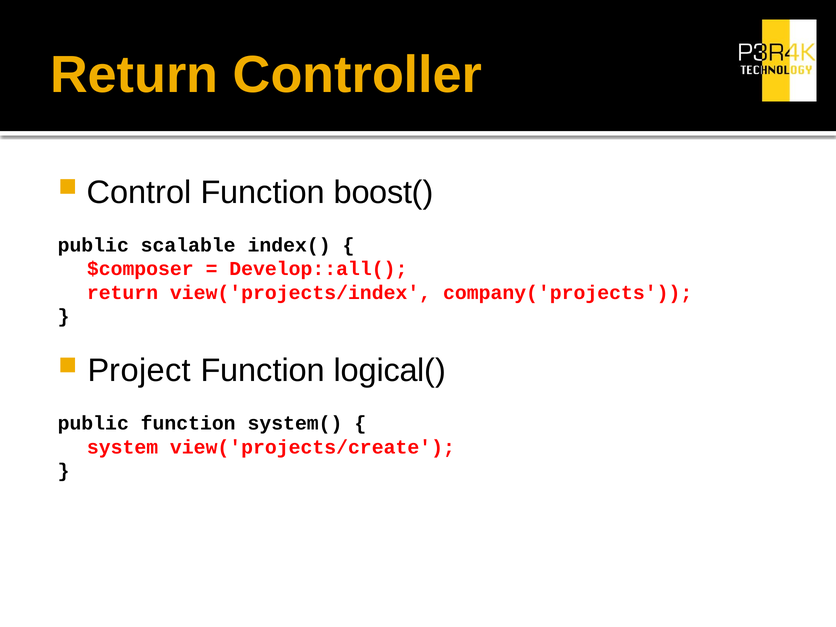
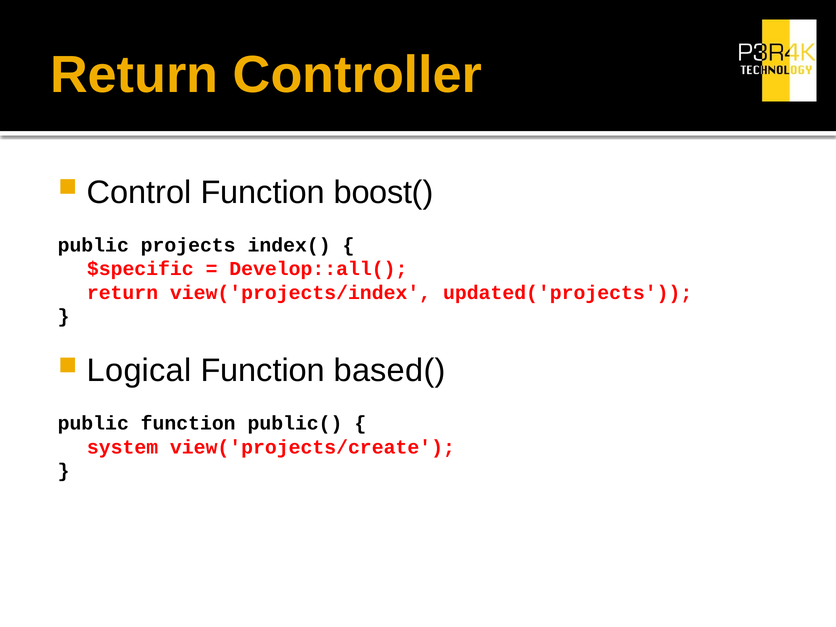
scalable: scalable -> projects (188, 245)
$composer: $composer -> $specific (140, 269)
company('projects: company('projects -> updated('projects (568, 293)
Project: Project -> Logical (139, 371)
logical(: logical( -> based( (390, 371)
system(: system( -> public( (295, 423)
